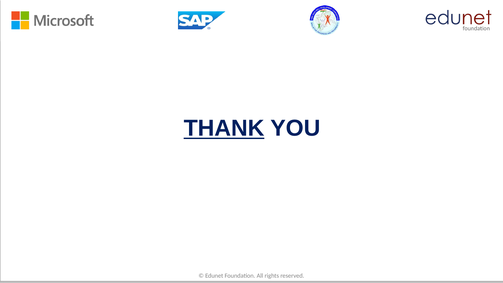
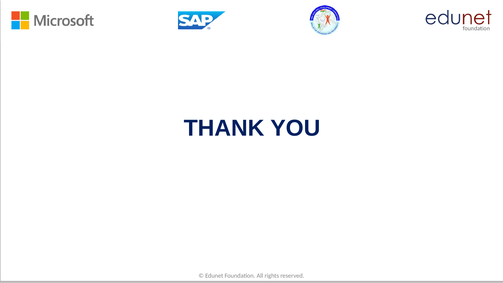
THANK underline: present -> none (224, 128)
